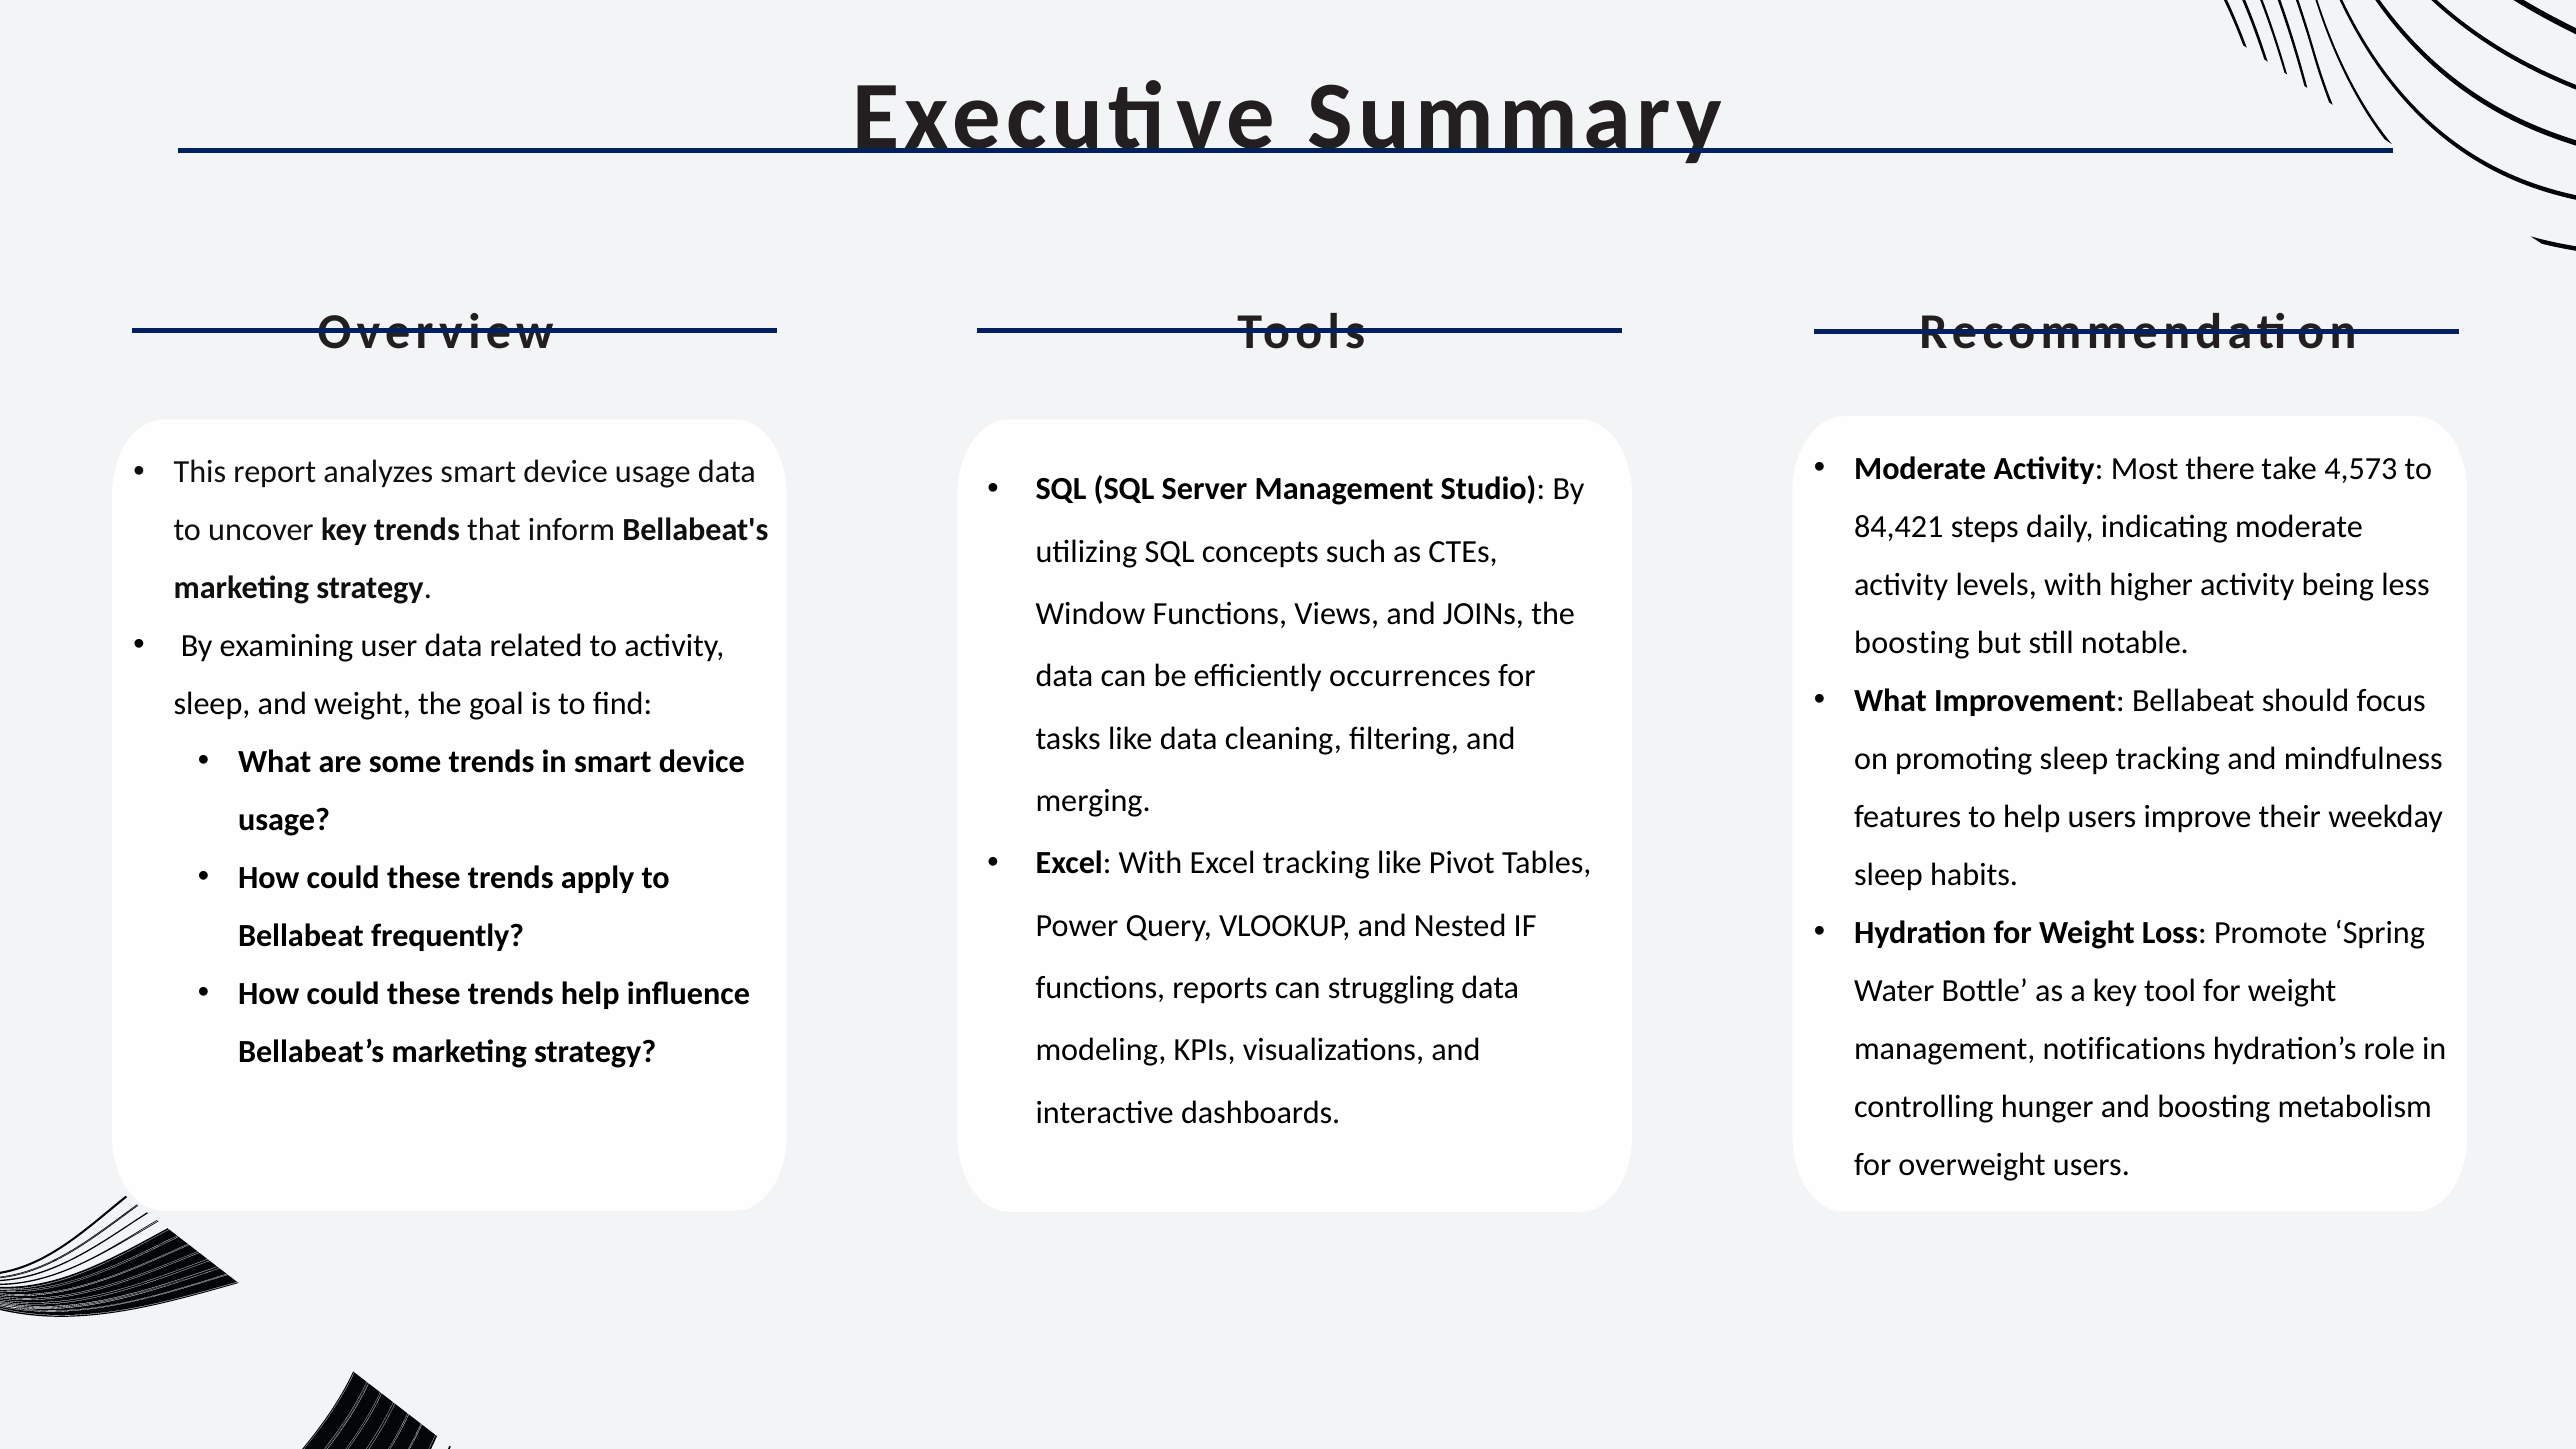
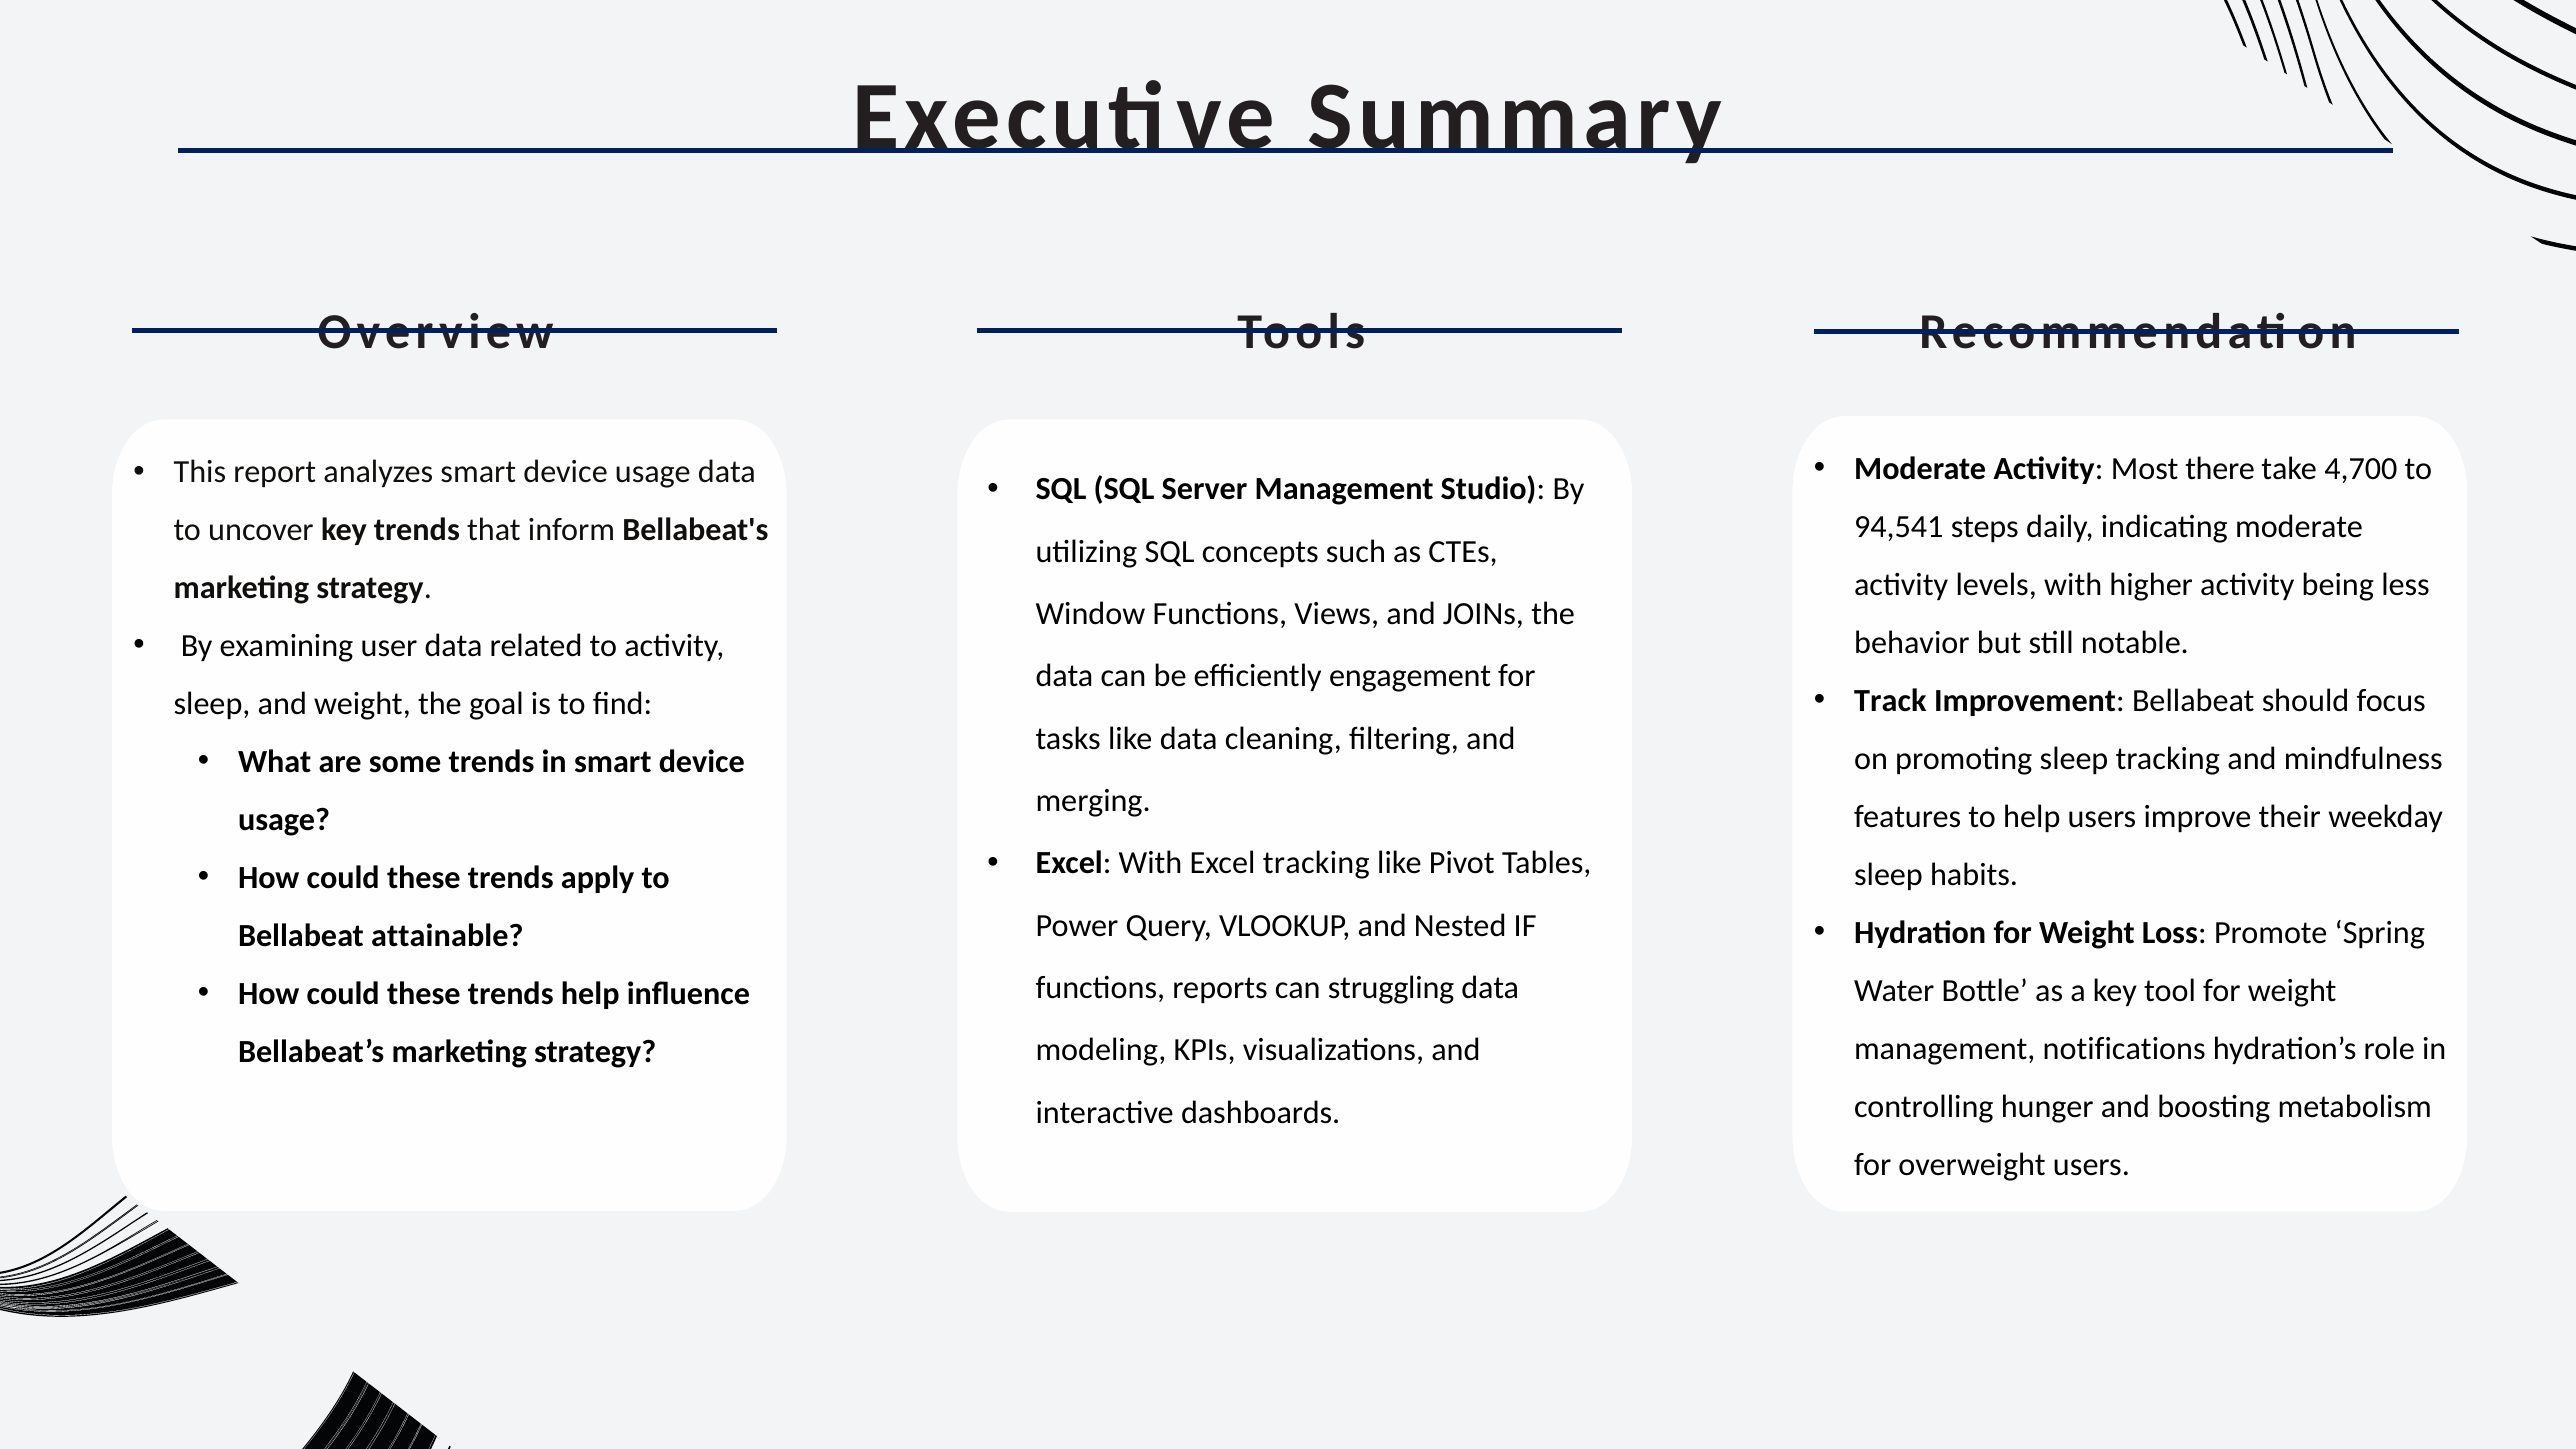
4,573: 4,573 -> 4,700 (2361, 469)
84,421: 84,421 -> 94,541 (1899, 527)
boosting: boosting -> behavior (1912, 643)
occurrences: occurrences -> engagement (1410, 676)
What: What -> Track (1890, 701)
frequently: frequently -> attainable (447, 936)
